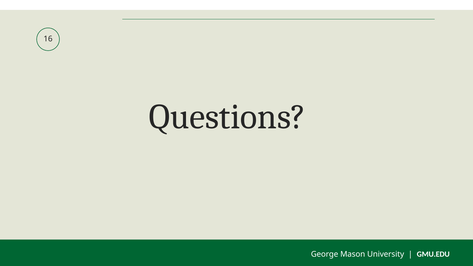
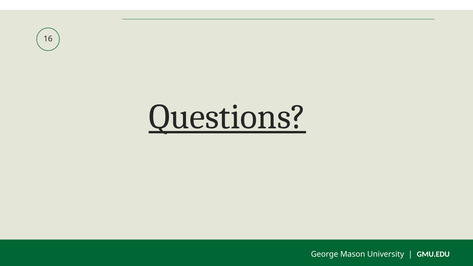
Questions underline: none -> present (227, 117)
